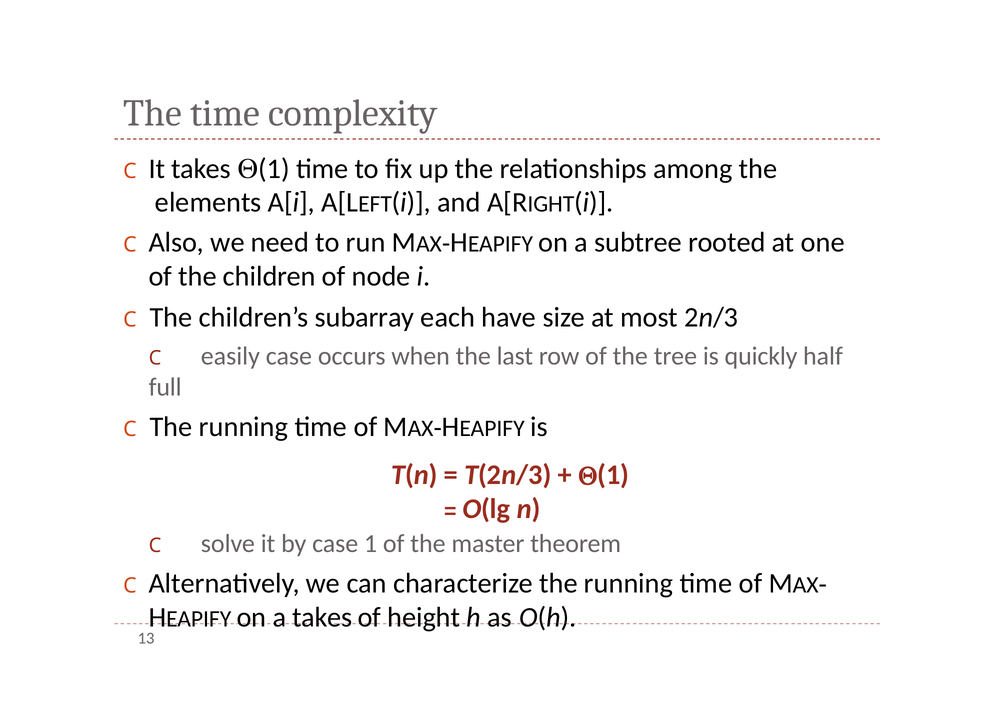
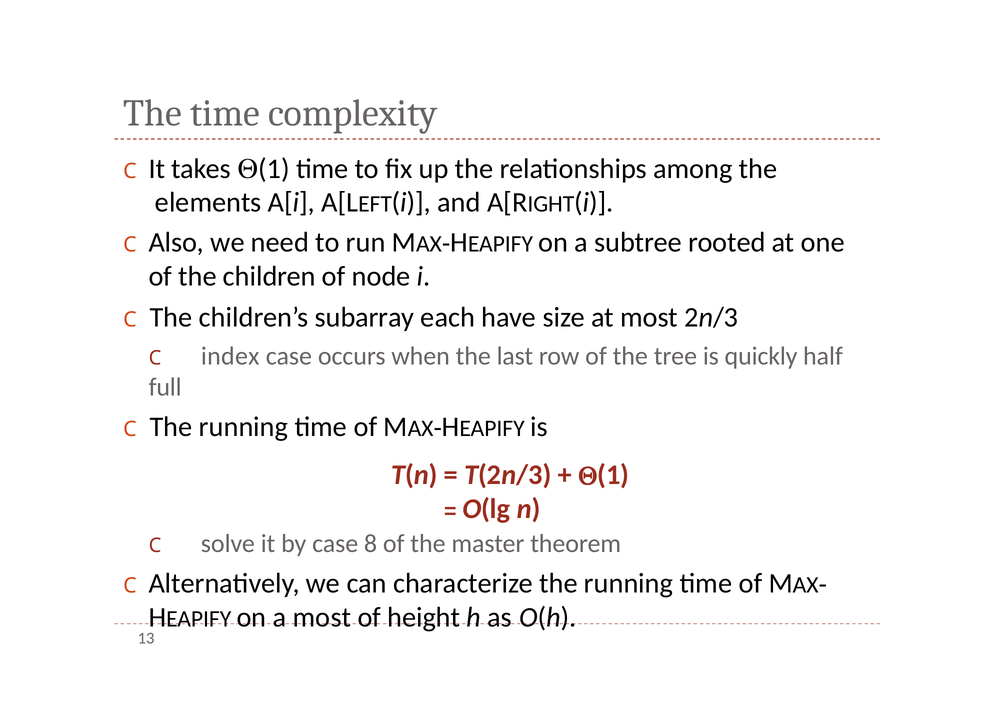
easily: easily -> index (230, 356)
case 1: 1 -> 8 (371, 544)
a takes: takes -> most (322, 617)
